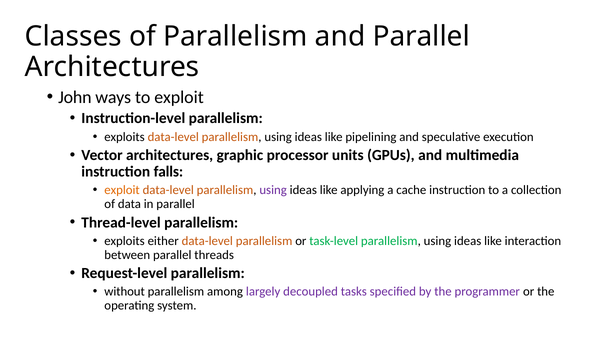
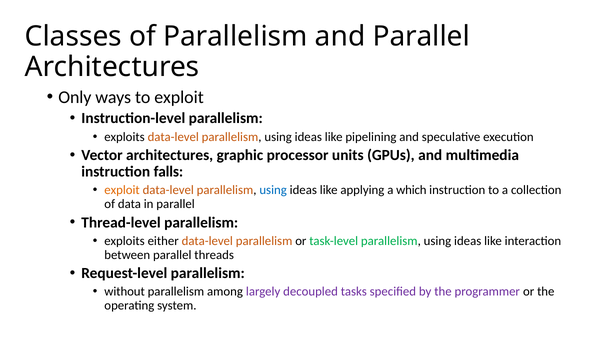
John: John -> Only (75, 97)
using colour: purple -> blue (273, 190)
cache: cache -> which (411, 190)
